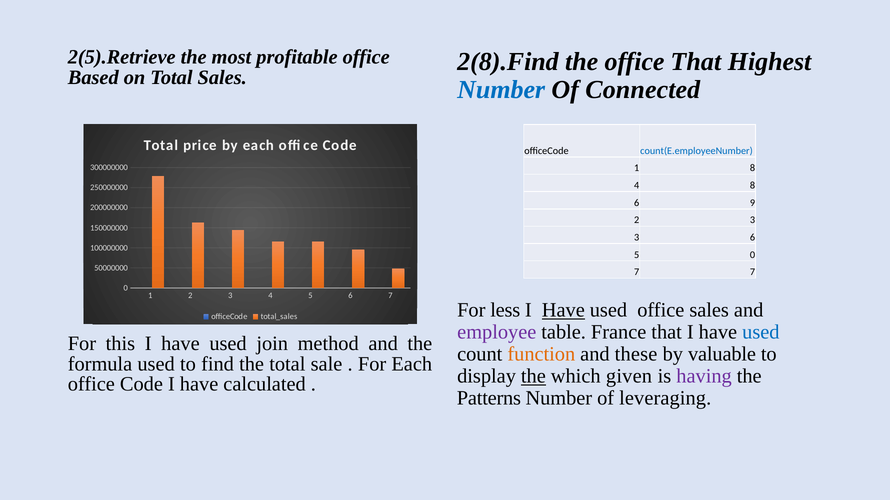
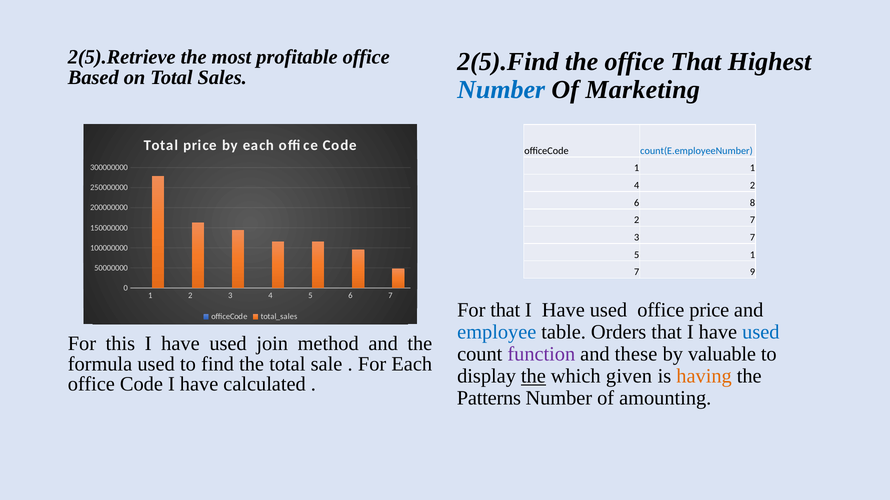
2(8).Find: 2(8).Find -> 2(5).Find (508, 62)
Connected: Connected -> Marketing (643, 90)
1 8: 8 -> 1 (752, 168)
4 8: 8 -> 2 (752, 186)
9: 9 -> 8 (752, 203)
3: 3 -> 7 (752, 220)
3 6: 6 -> 7 (752, 238)
5 0: 0 -> 1 (752, 255)
7 7: 7 -> 9 (752, 272)
For less: less -> that (505, 311)
Have underline: present -> none (563, 311)
office sales: sales -> price (709, 311)
employee colour: purple -> blue (497, 333)
France: France -> Orders (619, 333)
function colour: orange -> purple (541, 355)
having colour: purple -> orange (704, 377)
leveraging: leveraging -> amounting (665, 399)
